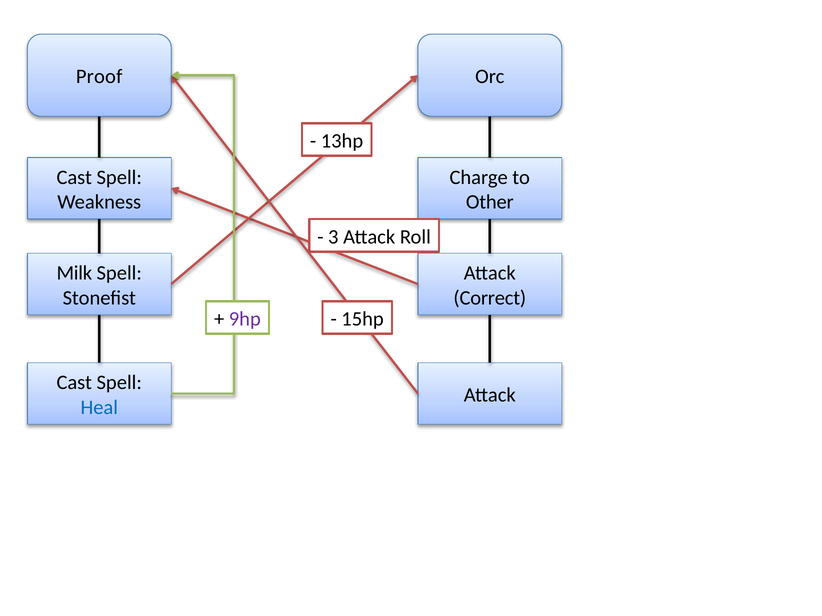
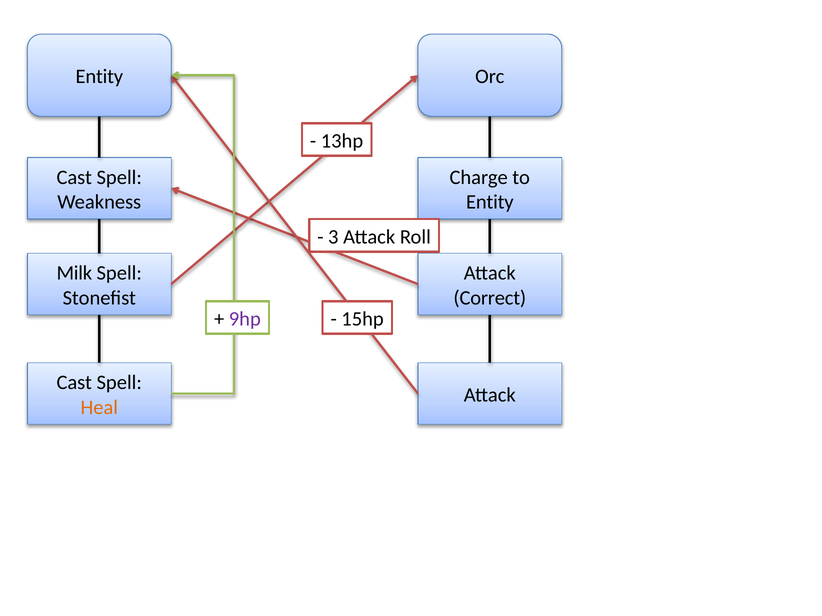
Proof: Proof -> Entity (99, 77)
Other: Other -> Entity (490, 202)
Heal colour: blue -> orange (99, 408)
